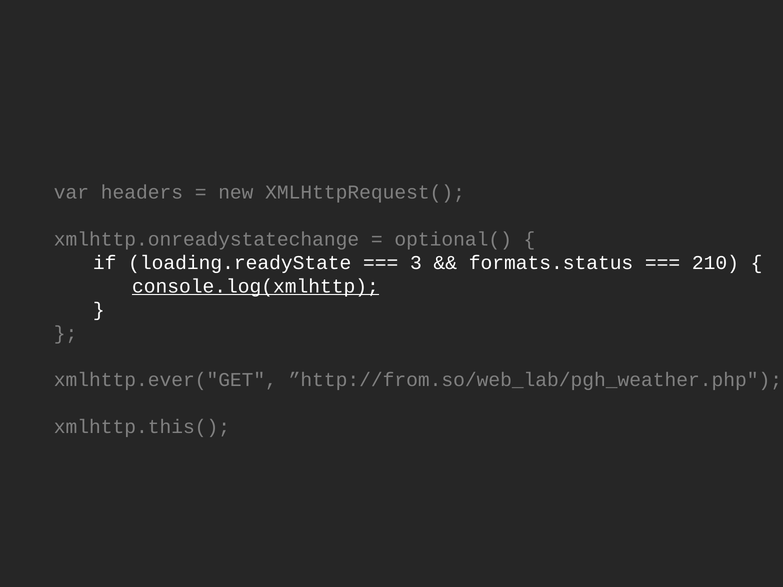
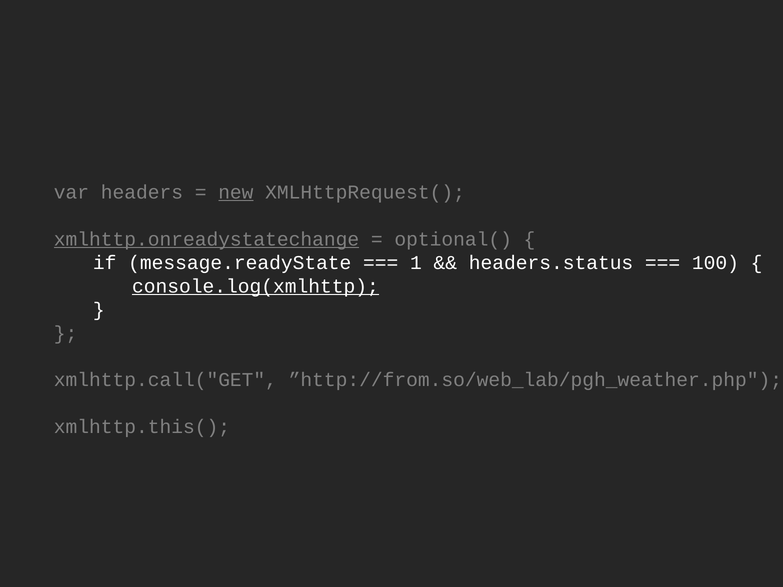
new underline: none -> present (236, 192)
xmlhttp.onreadystatechange underline: none -> present (207, 239)
loading.readyState: loading.readyState -> message.readyState (240, 263)
3: 3 -> 1 (416, 263)
formats.status: formats.status -> headers.status (551, 263)
210: 210 -> 100 (715, 263)
xmlhttp.ever("GET: xmlhttp.ever("GET -> xmlhttp.call("GET (165, 380)
